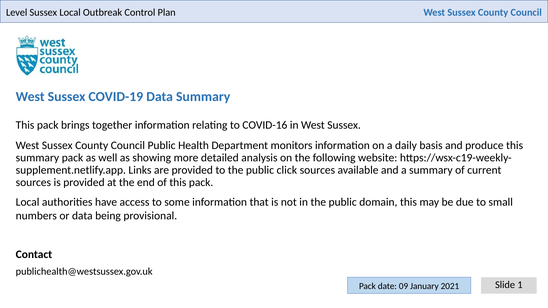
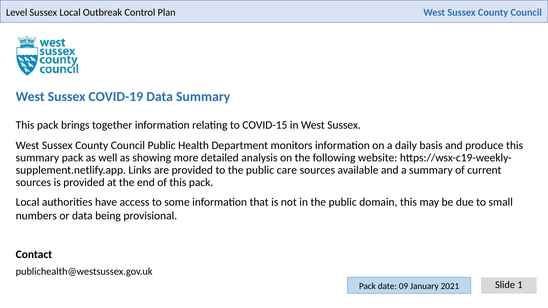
COVID-16: COVID-16 -> COVID-15 (265, 125)
click: click -> care (287, 170)
